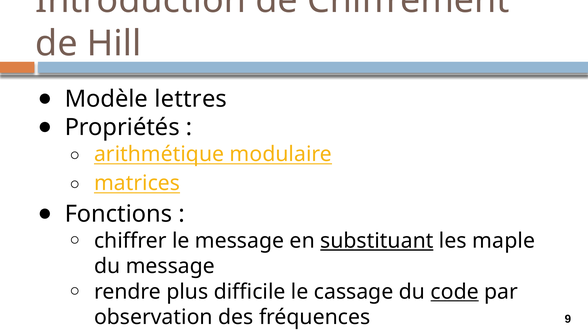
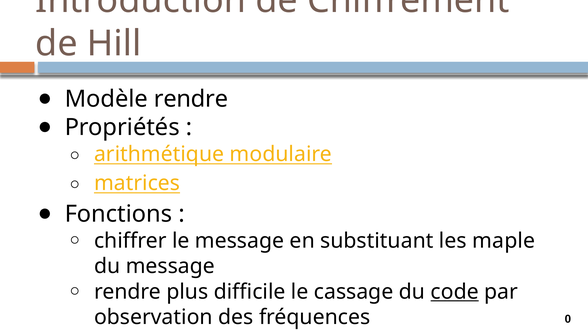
Modèle lettres: lettres -> rendre (191, 99)
substituant underline: present -> none (377, 241)
9: 9 -> 0 (568, 319)
